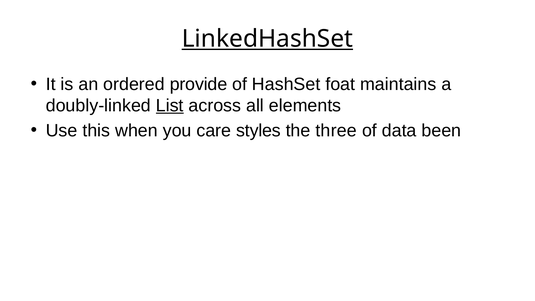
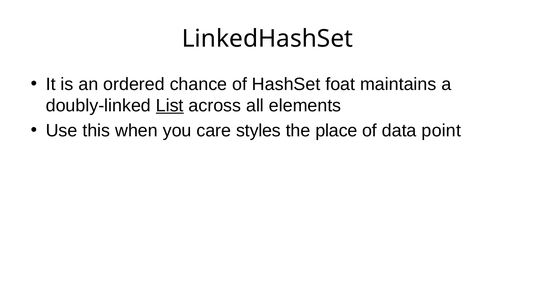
LinkedHashSet underline: present -> none (267, 39)
provide: provide -> chance (198, 84)
three: three -> place (336, 131)
been: been -> point (441, 131)
